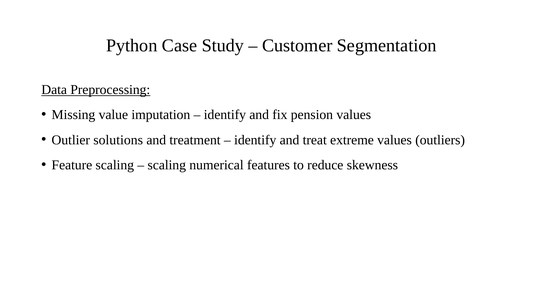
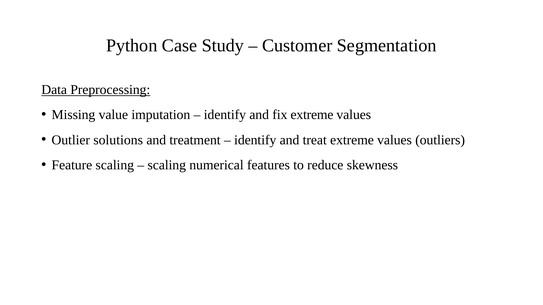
fix pension: pension -> extreme (312, 115)
